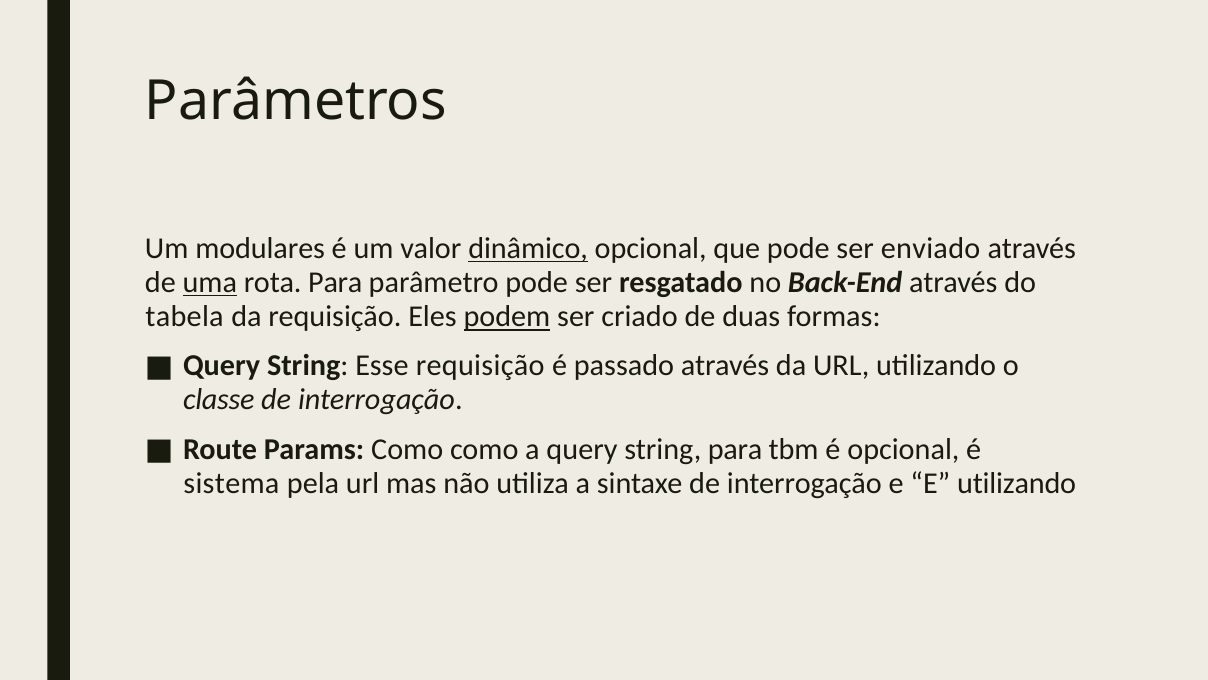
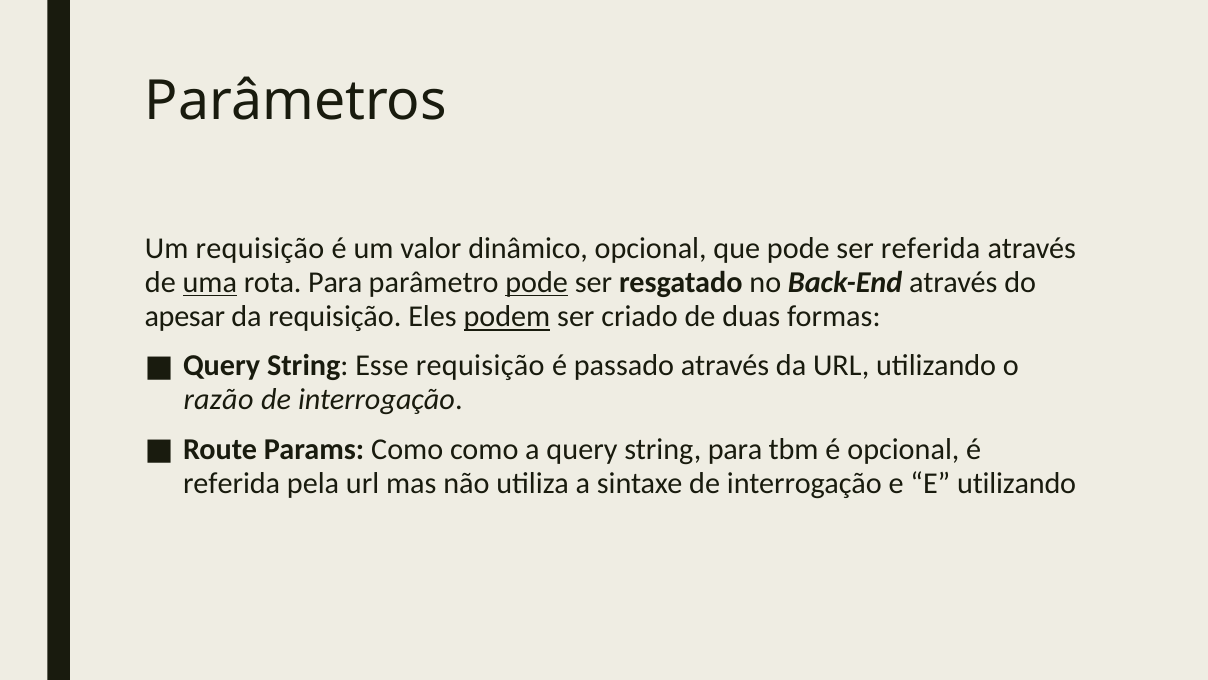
Um modulares: modulares -> requisição (260, 248)
dinâmico underline: present -> none (528, 248)
ser enviado: enviado -> referida (931, 248)
pode underline: none -> present (537, 282)
tabela: tabela -> apesar (185, 316)
classe: classe -> razão (219, 400)
sistema: sistema -> referida (232, 483)
